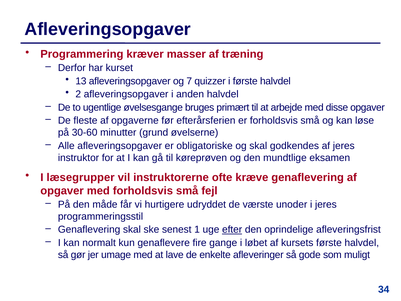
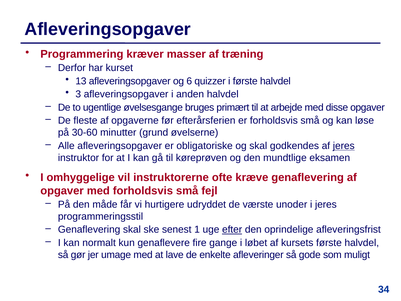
7: 7 -> 6 (189, 81)
2: 2 -> 3 (78, 94)
jeres underline: none -> present (344, 146)
læsegrupper: læsegrupper -> omhyggelige (81, 177)
